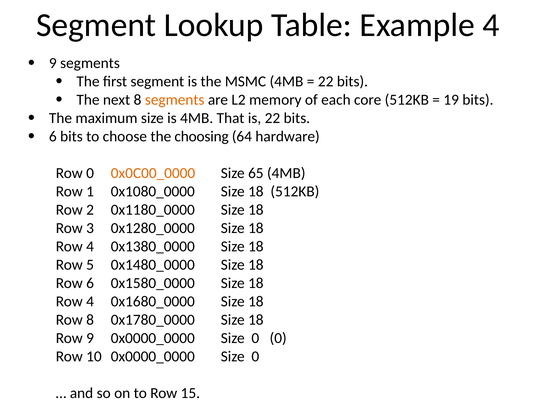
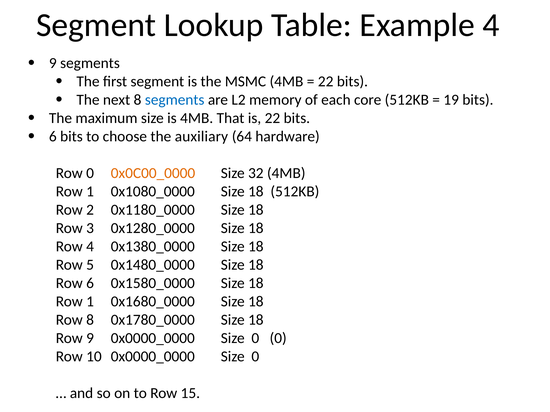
segments colour: orange -> blue (175, 100)
choosing: choosing -> auxiliary (201, 137)
65: 65 -> 32 (256, 173)
4: 4 -> 1 (90, 302)
